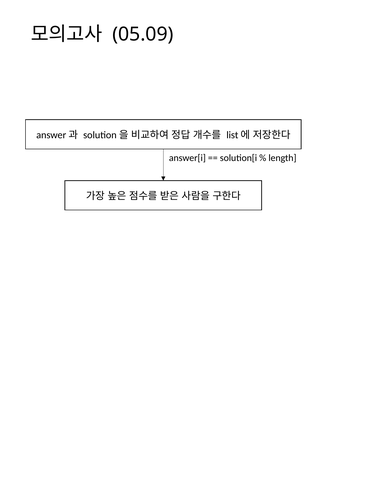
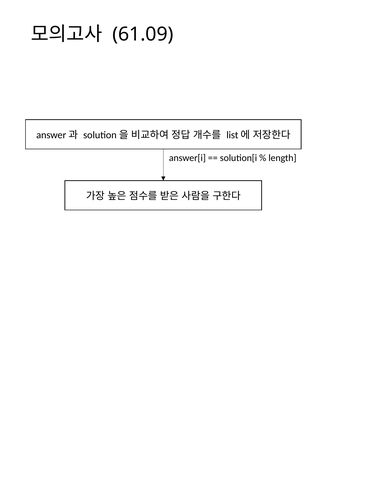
05.09: 05.09 -> 61.09 (143, 34)
